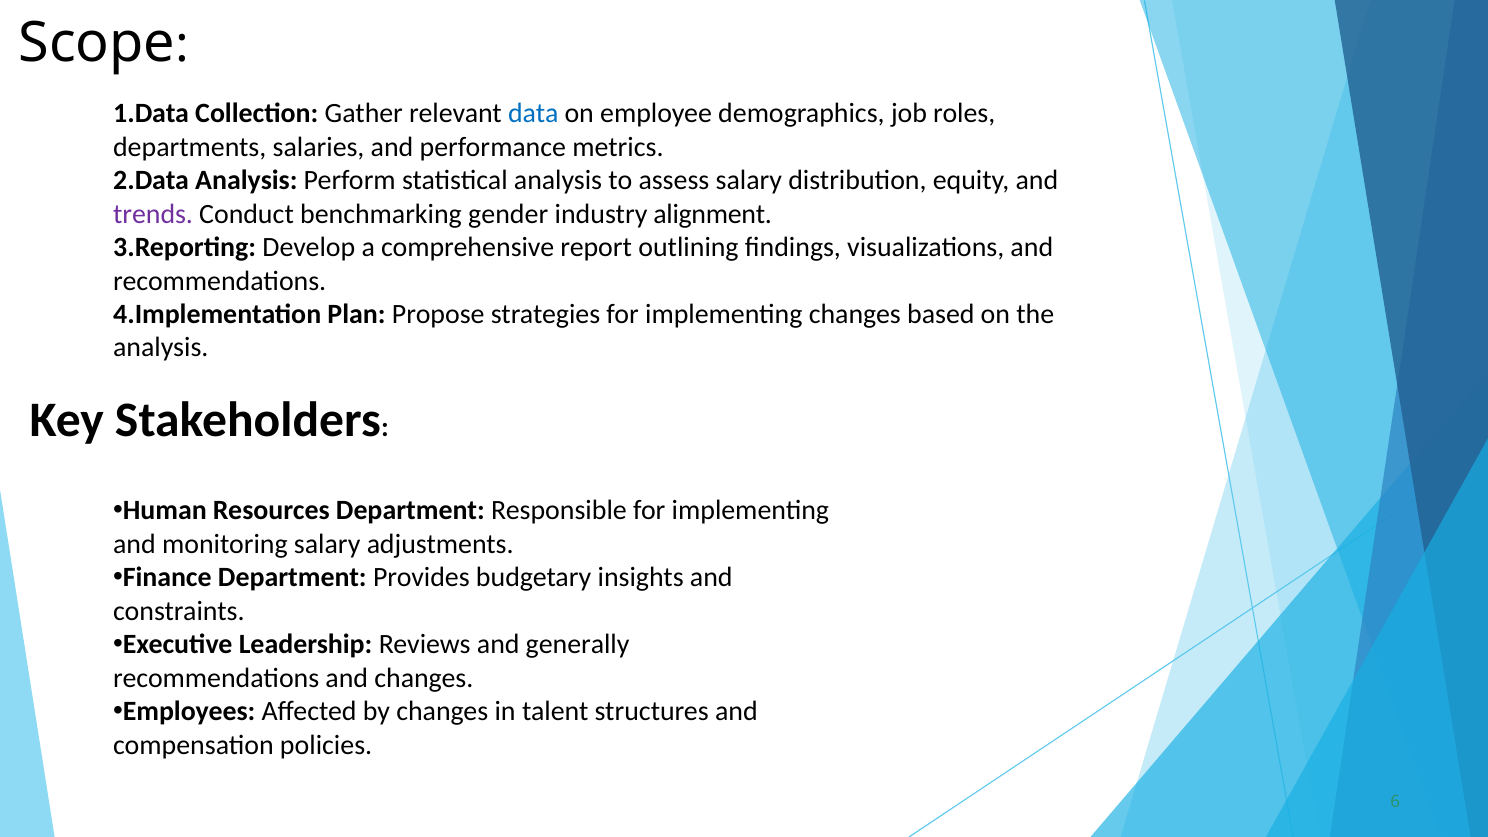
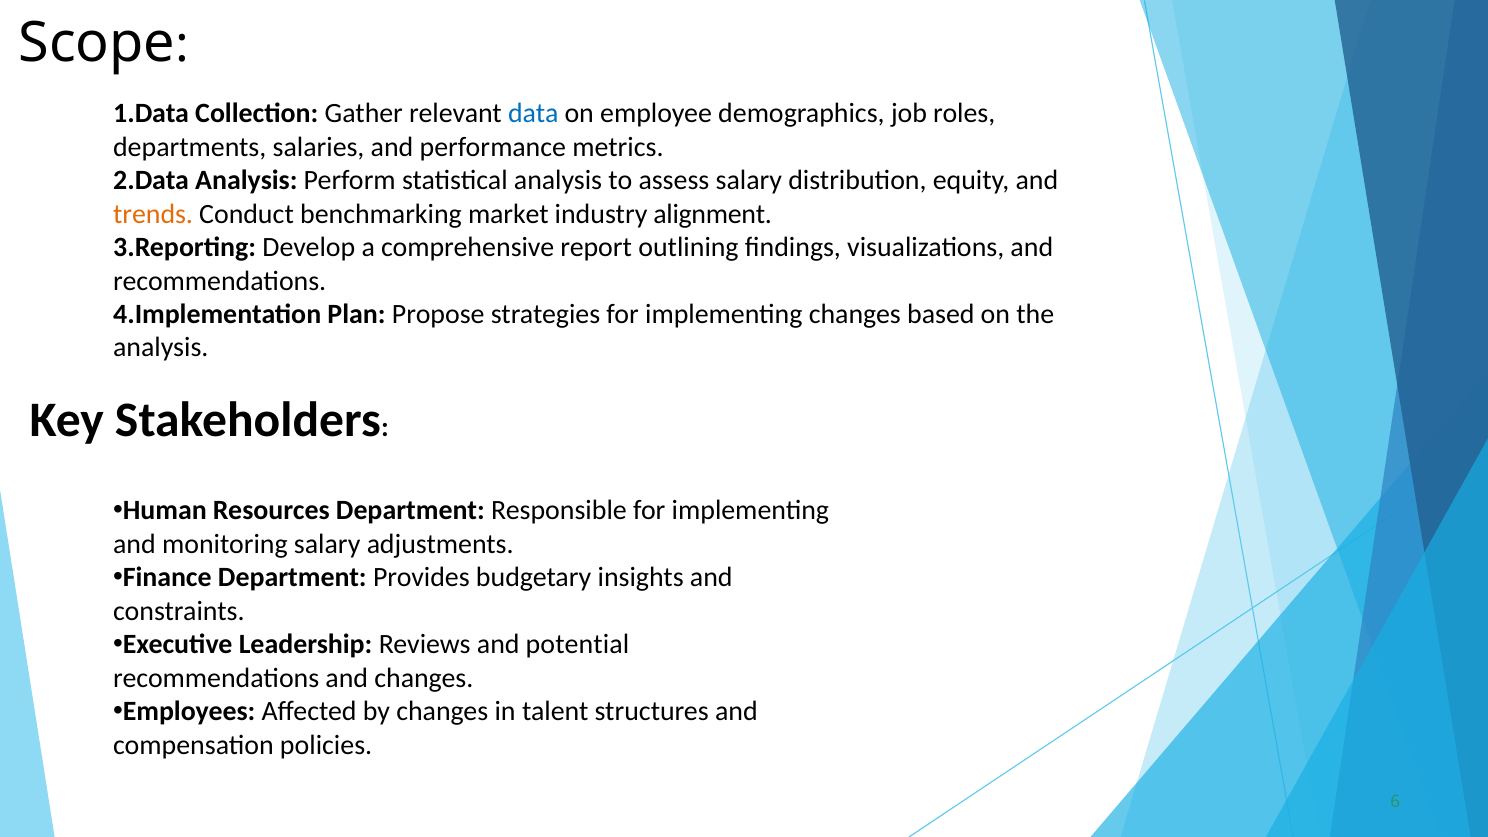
trends colour: purple -> orange (153, 214)
gender: gender -> market (508, 214)
generally: generally -> potential (577, 644)
